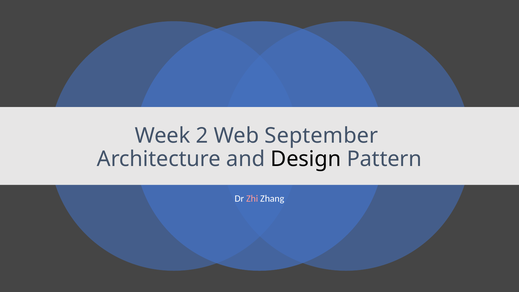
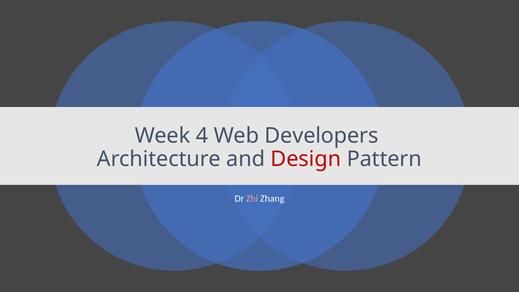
2: 2 -> 4 (202, 136)
September: September -> Developers (322, 136)
Design colour: black -> red (306, 159)
